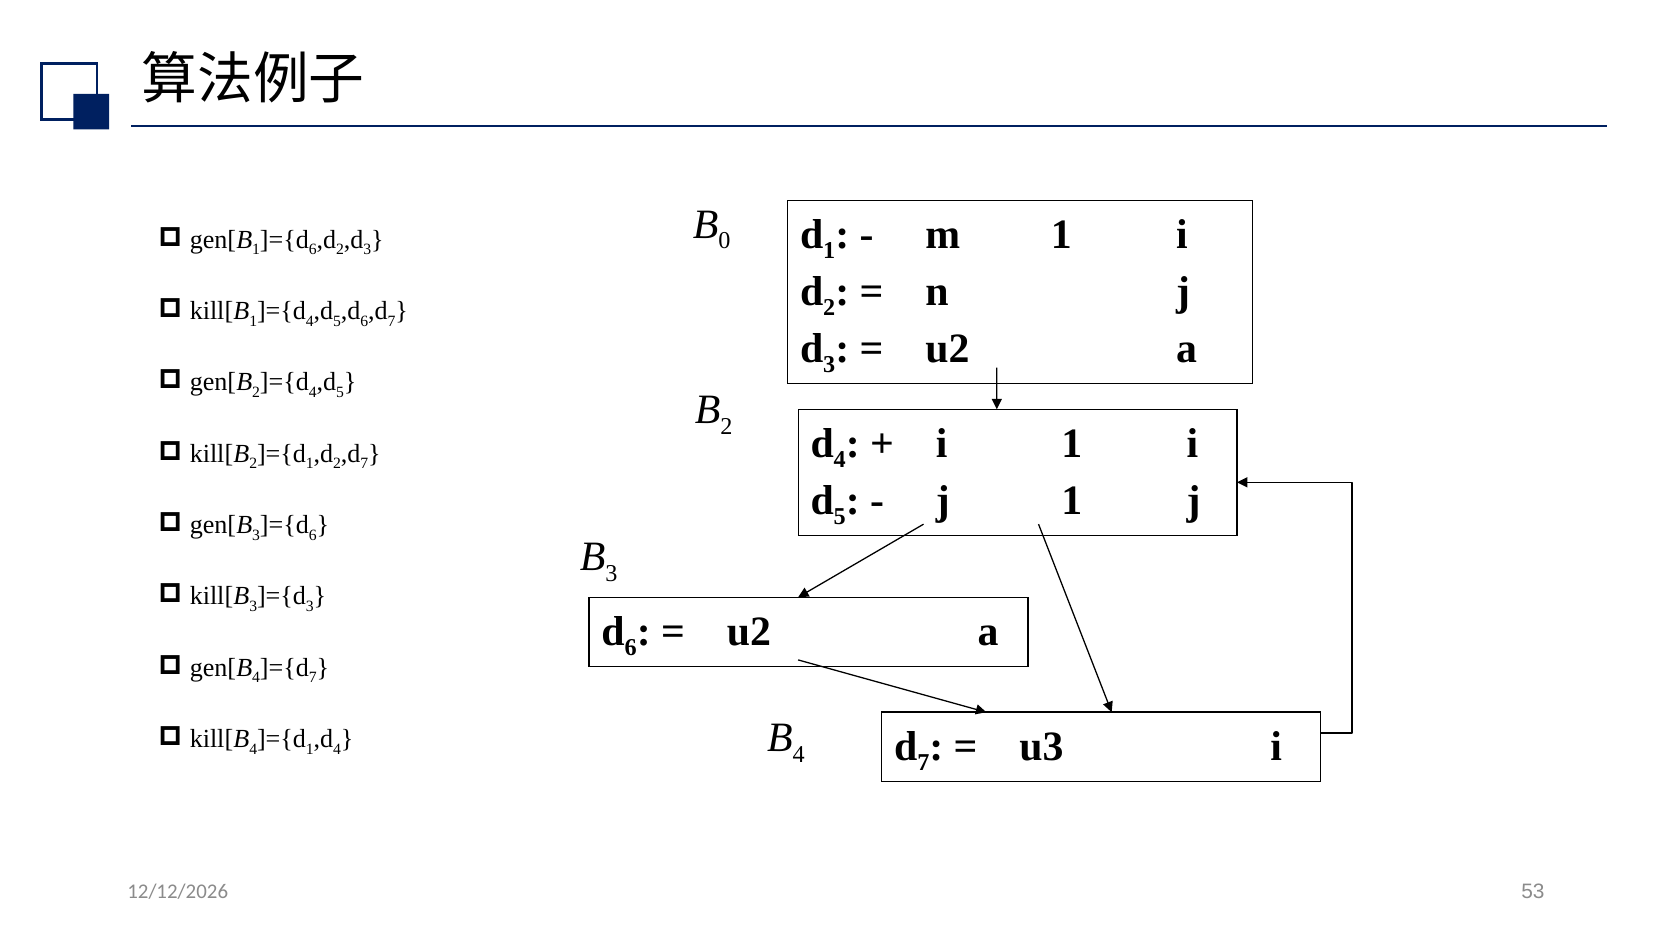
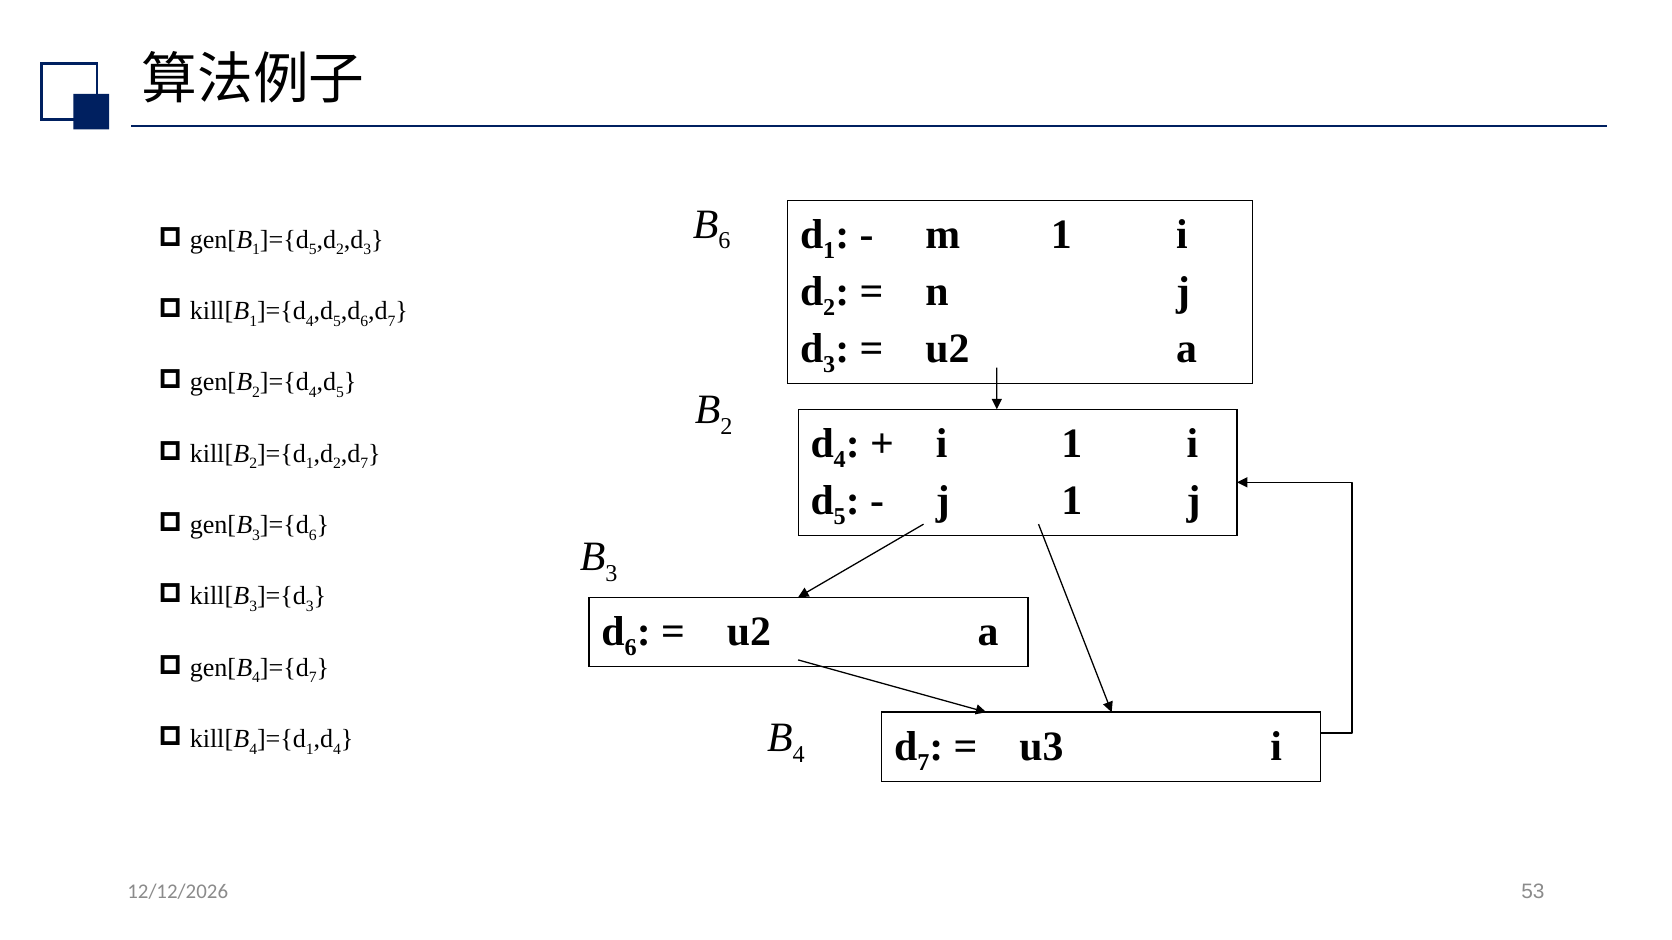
0: 0 -> 6 (724, 241)
6: 6 -> 5 (313, 250)
